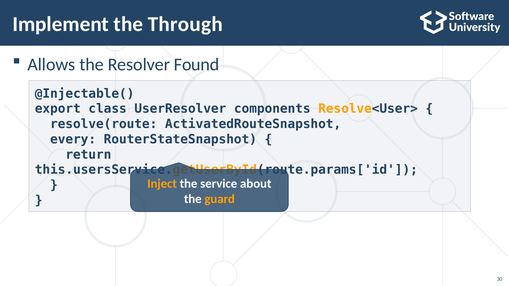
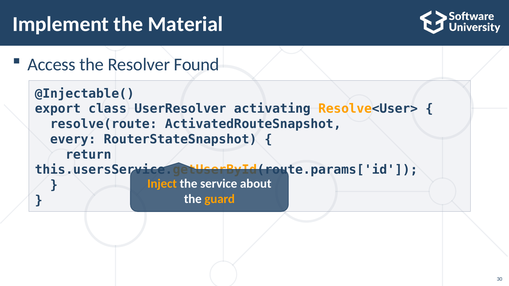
Through: Through -> Material (185, 24)
Allows: Allows -> Access (51, 65)
components: components -> activating (272, 109)
